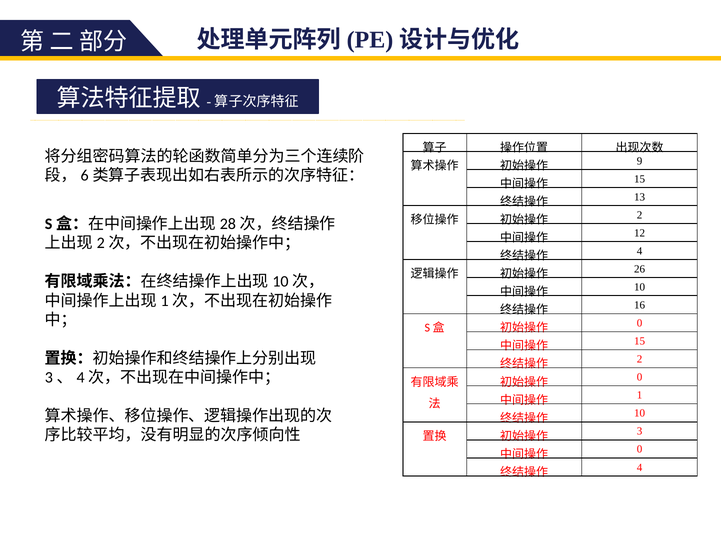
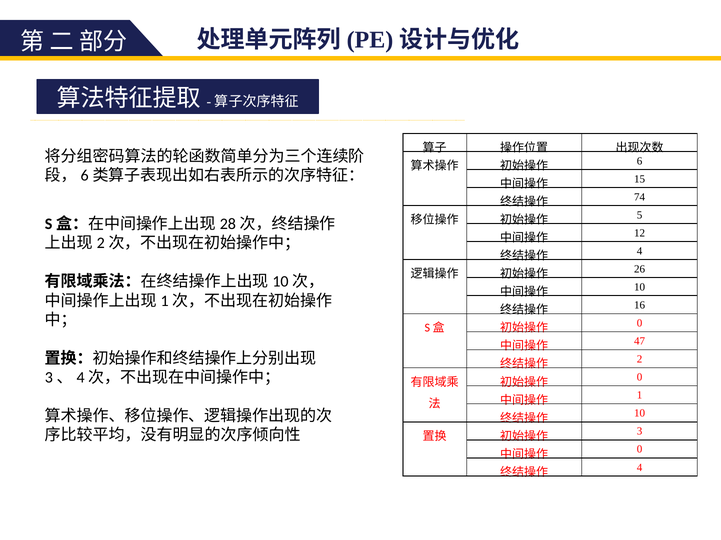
9: 9 -> 6 (640, 161)
13: 13 -> 74 (640, 197)
2: 2 -> 5 (640, 215)
15: 15 -> 47 (640, 342)
